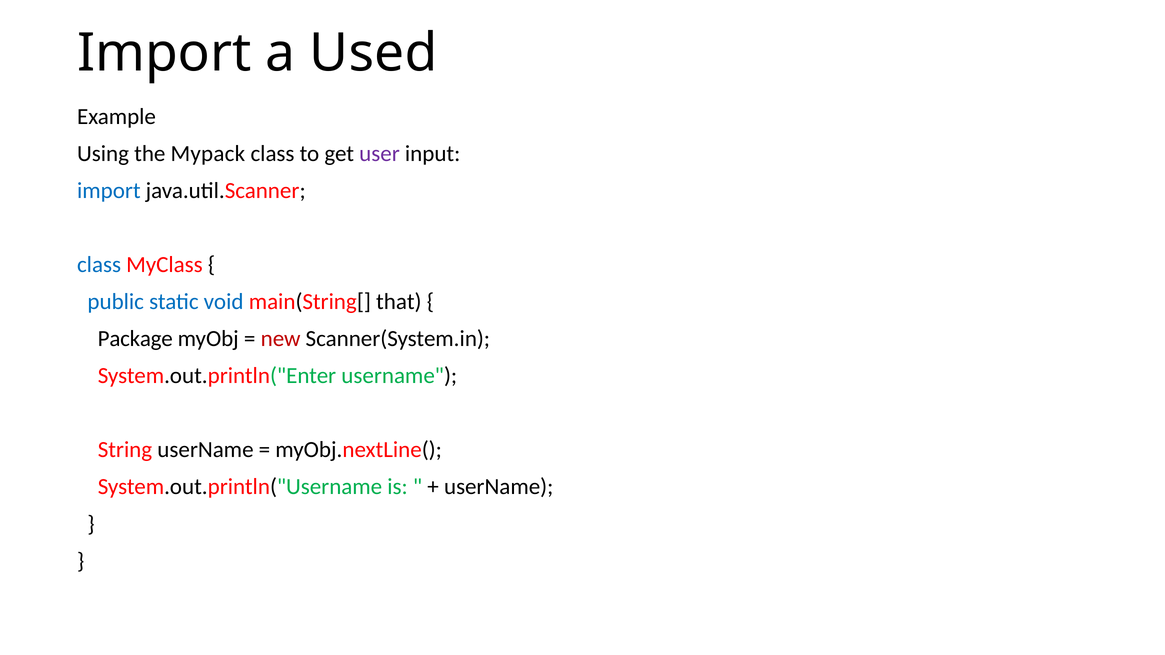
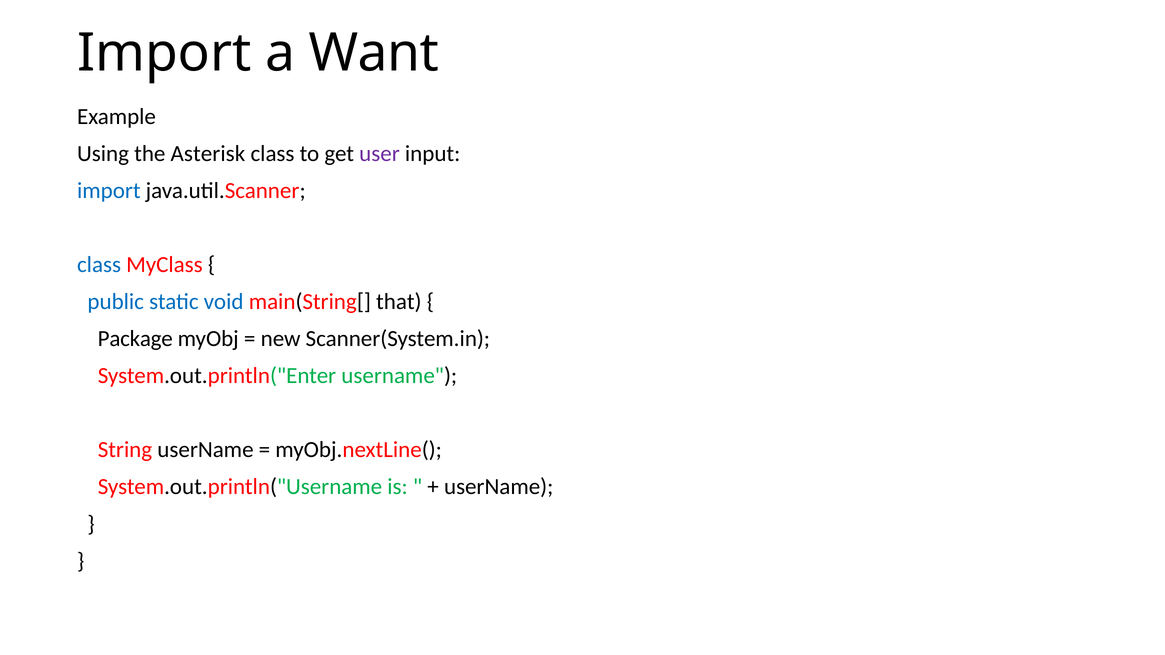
Used: Used -> Want (374, 53)
Mypack: Mypack -> Asterisk (208, 154)
new colour: red -> black (281, 339)
